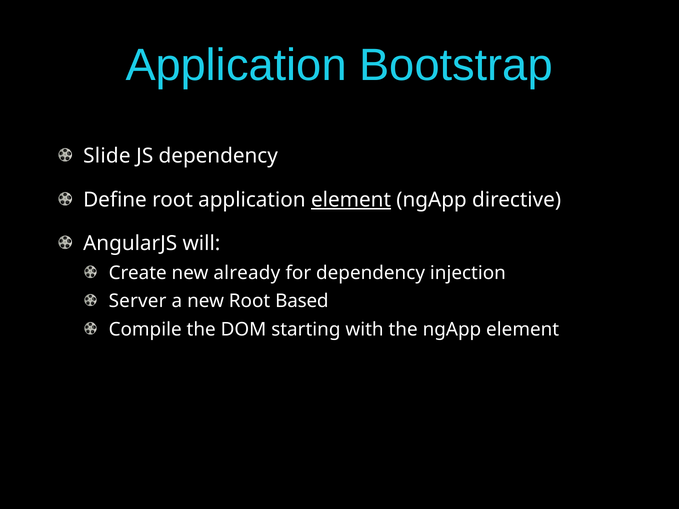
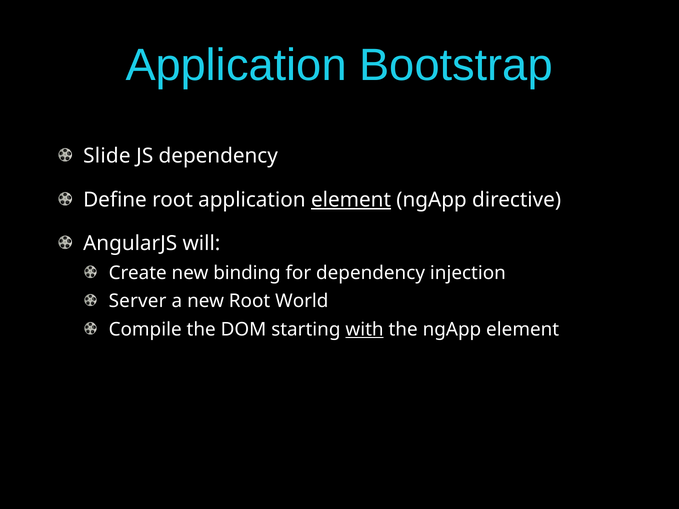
already: already -> binding (247, 273)
Based: Based -> World (302, 301)
with underline: none -> present (365, 330)
